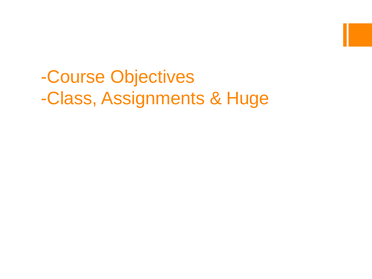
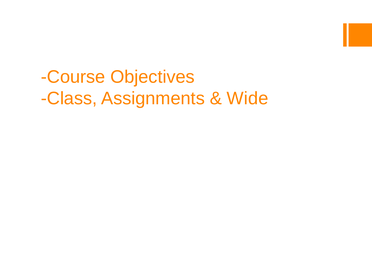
Huge: Huge -> Wide (248, 99)
